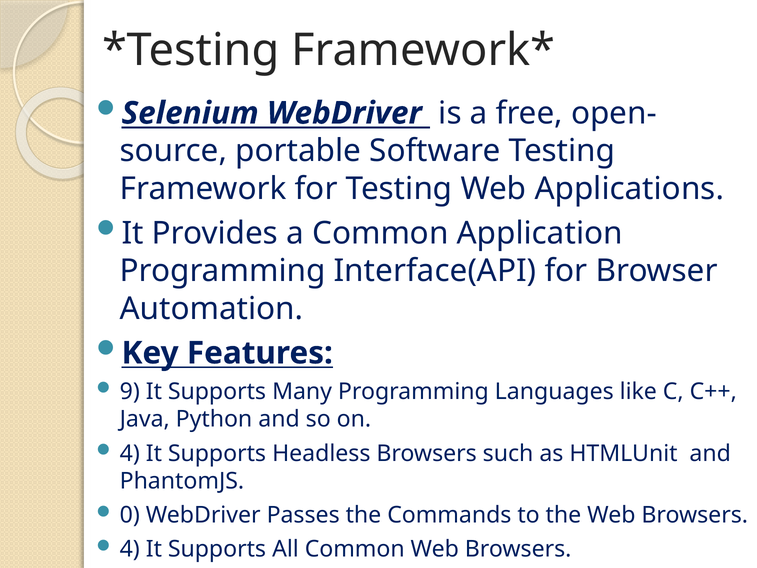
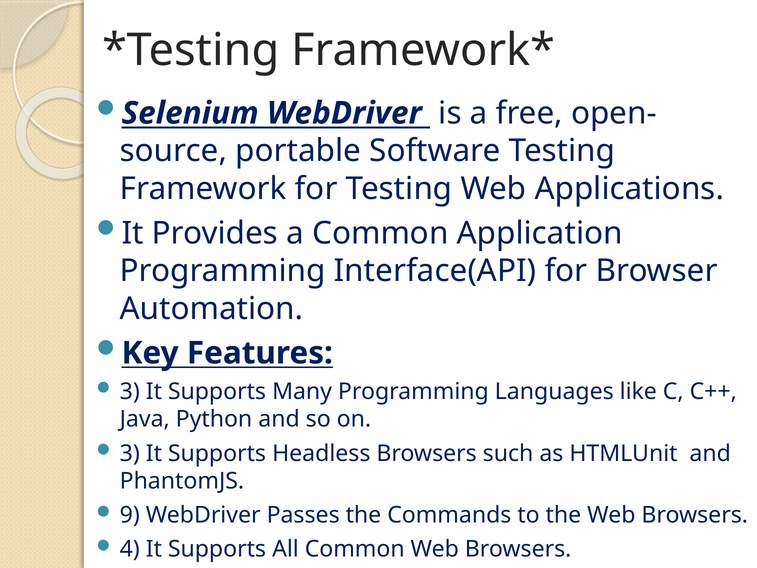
9: 9 -> 3 (130, 391)
4: 4 -> 3 (130, 453)
0: 0 -> 9 (130, 515)
